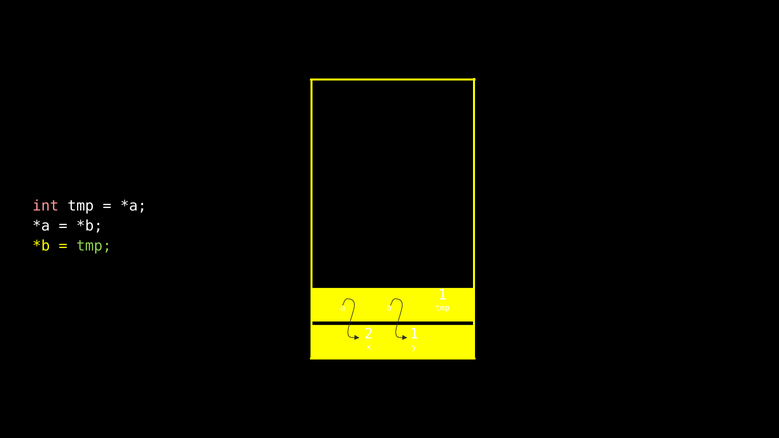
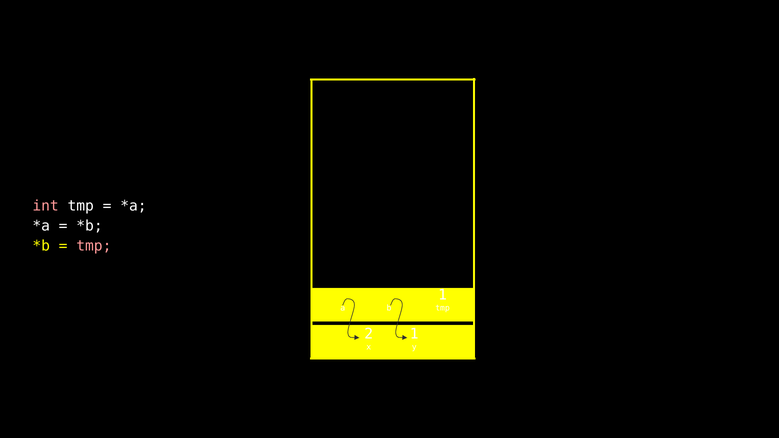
tmp colour: light green -> pink (94, 246)
